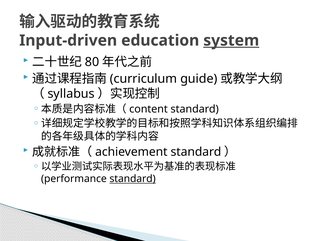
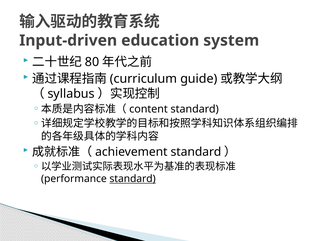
system underline: present -> none (231, 40)
